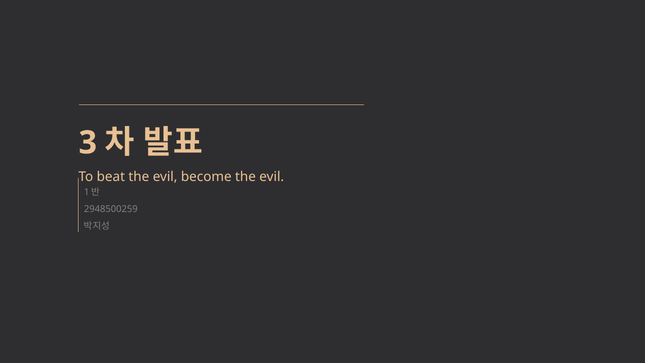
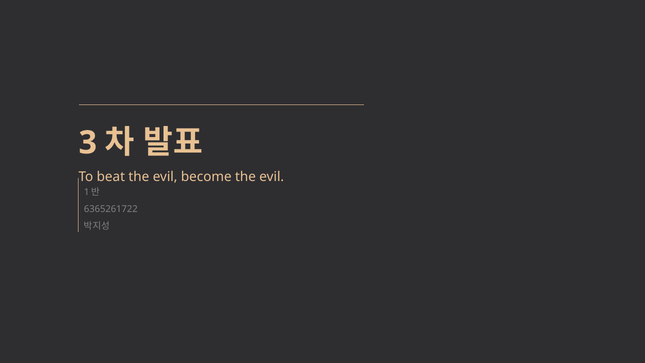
2948500259: 2948500259 -> 6365261722 (111, 209)
